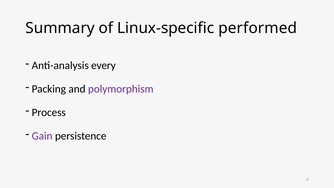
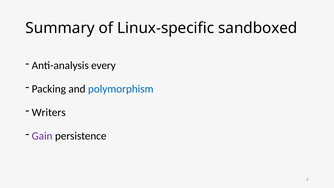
performed: performed -> sandboxed (258, 28)
polymorphism colour: purple -> blue (121, 89)
Process: Process -> Writers (49, 112)
